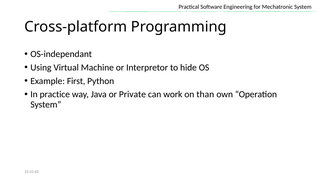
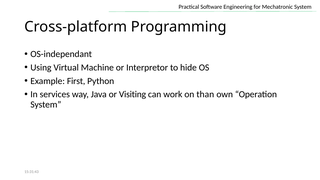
practice: practice -> services (55, 94)
Private: Private -> Visiting (133, 94)
